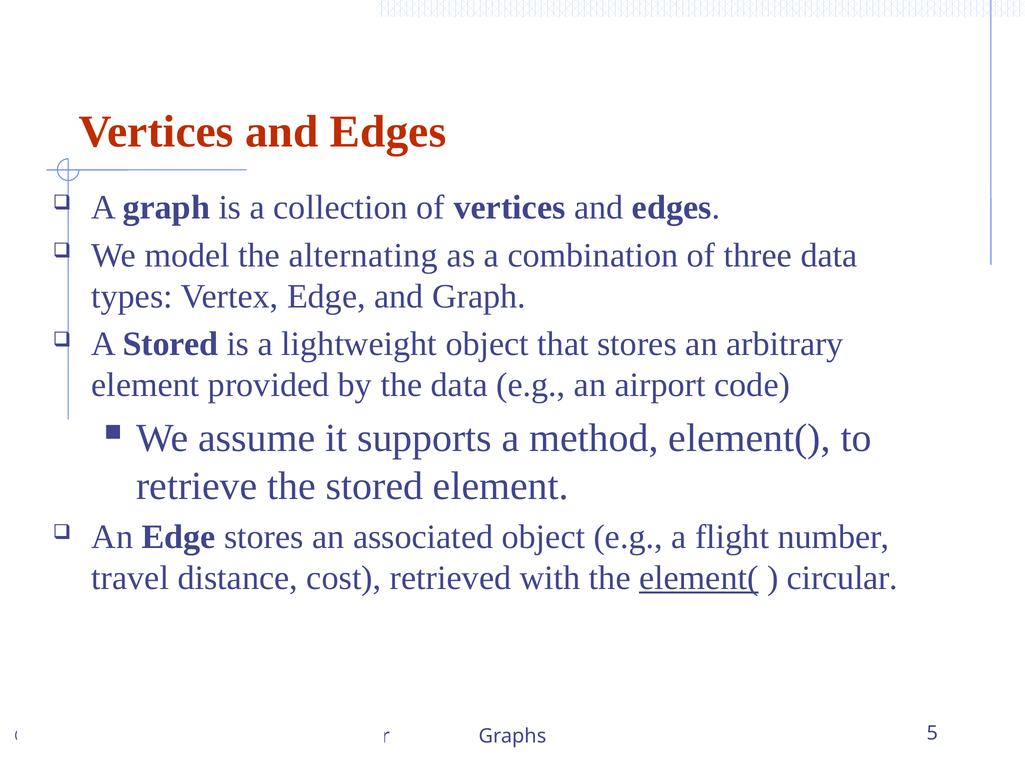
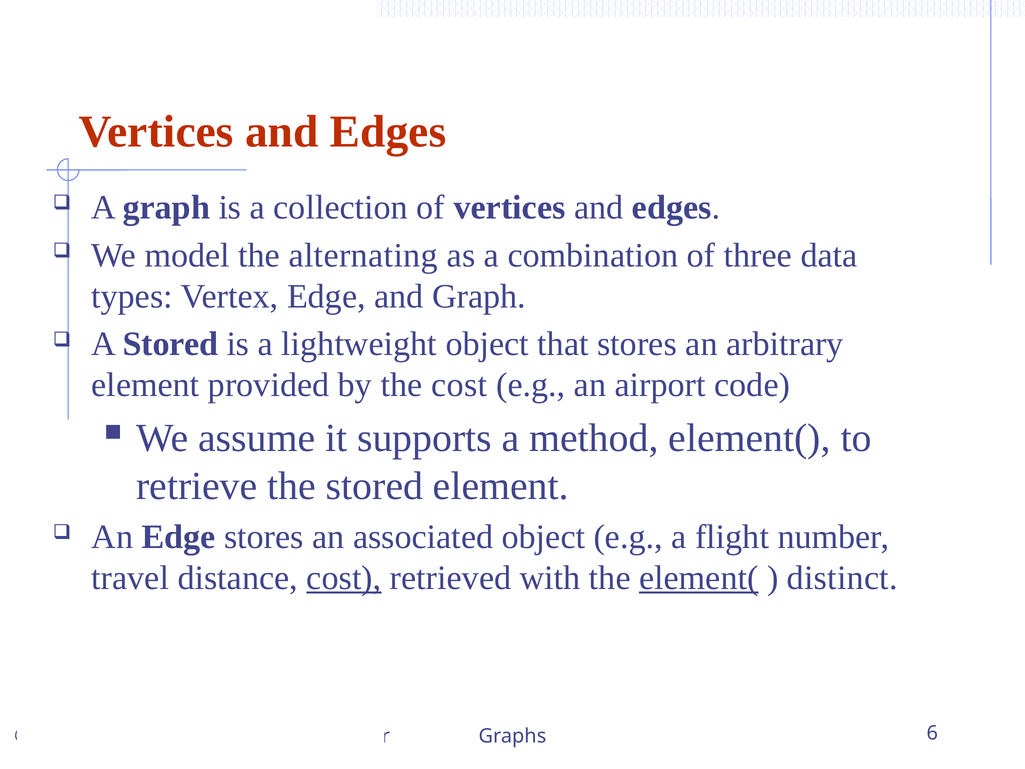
the data: data -> cost (459, 385)
cost underline: none -> present (344, 578)
circular: circular -> distinct (842, 578)
5: 5 -> 6 (932, 733)
